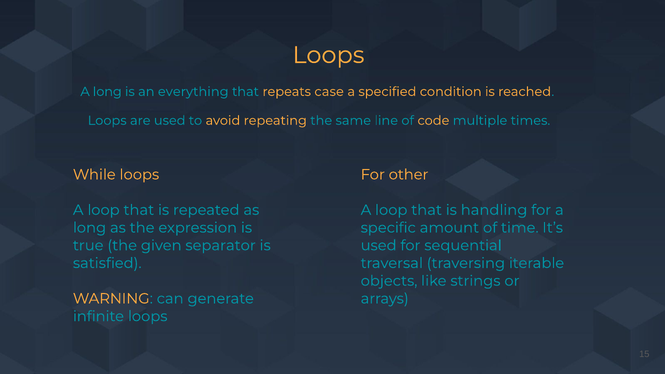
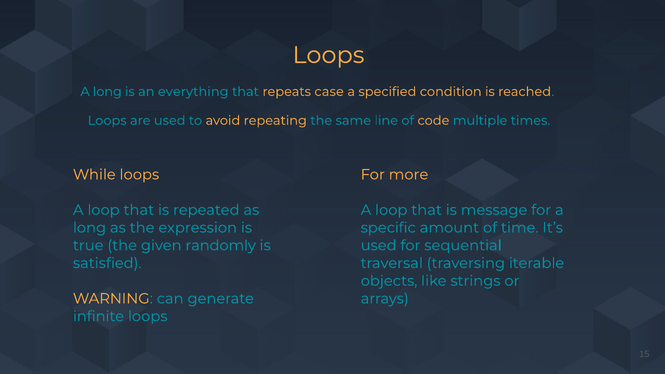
other: other -> more (409, 175)
handling: handling -> message (494, 210)
separator: separator -> randomly (221, 245)
